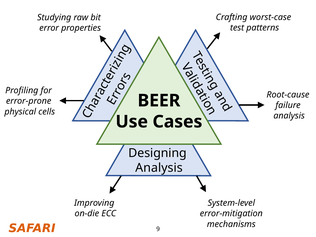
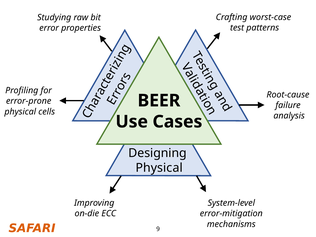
Analysis: Analysis -> Physical (159, 168)
